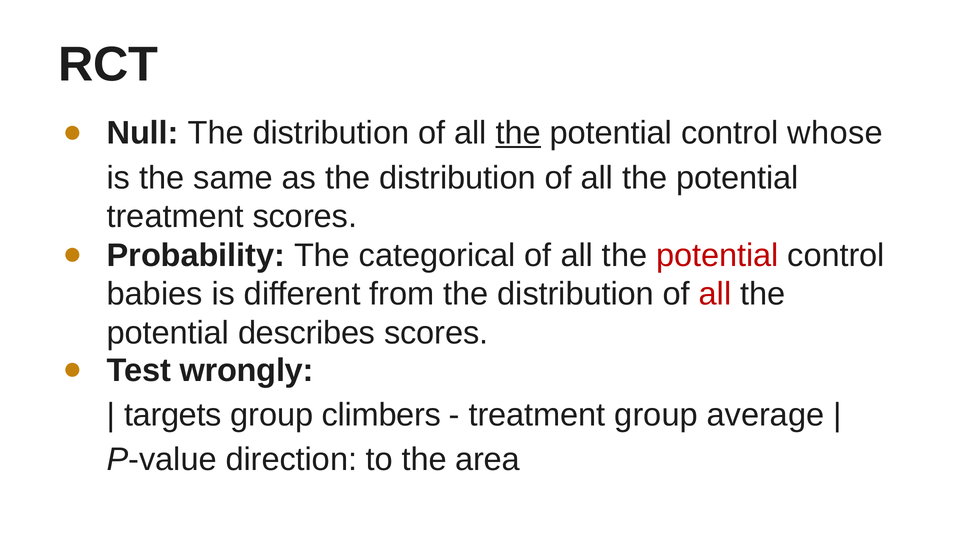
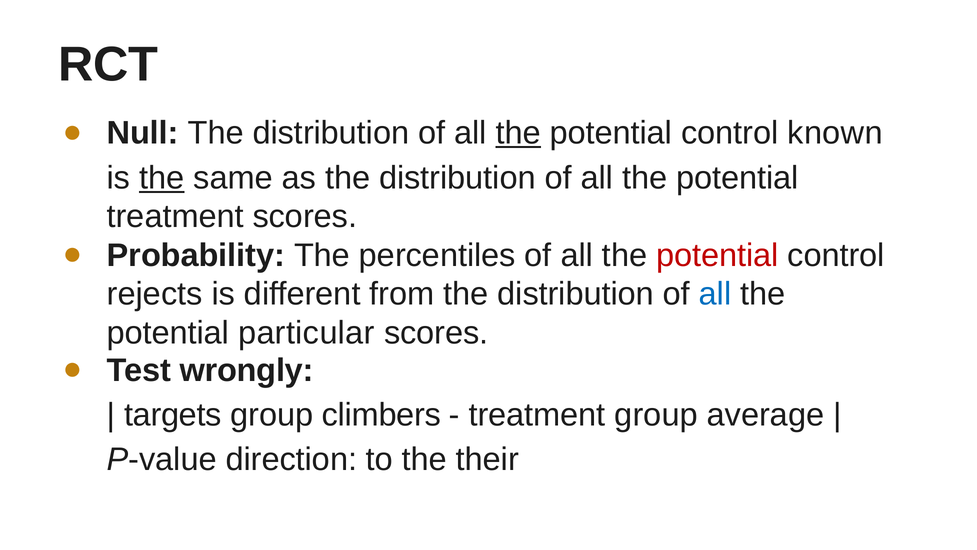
whose: whose -> known (835, 133)
the underline: none -> present (162, 178)
categorical: categorical -> percentiles (437, 255)
babies: babies -> rejects (155, 294)
all colour: red -> blue (715, 294)
describes: describes -> particular (306, 333)
area: area -> their (487, 459)
